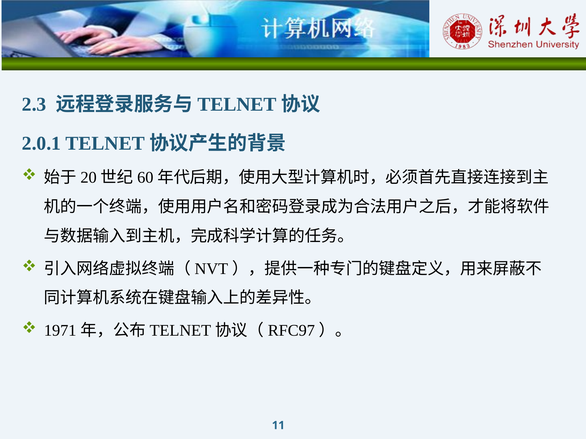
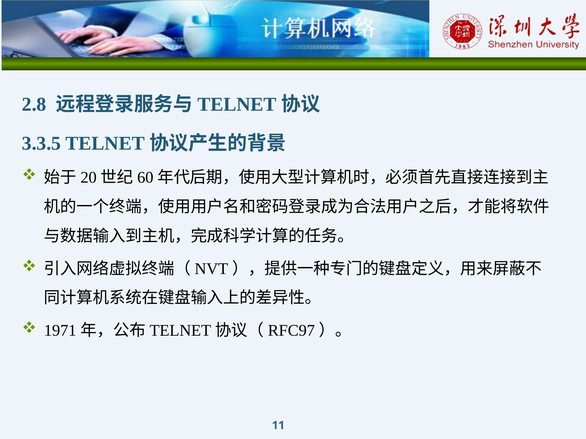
2.3: 2.3 -> 2.8 (34, 104)
2.0.1: 2.0.1 -> 3.3.5 (41, 144)
